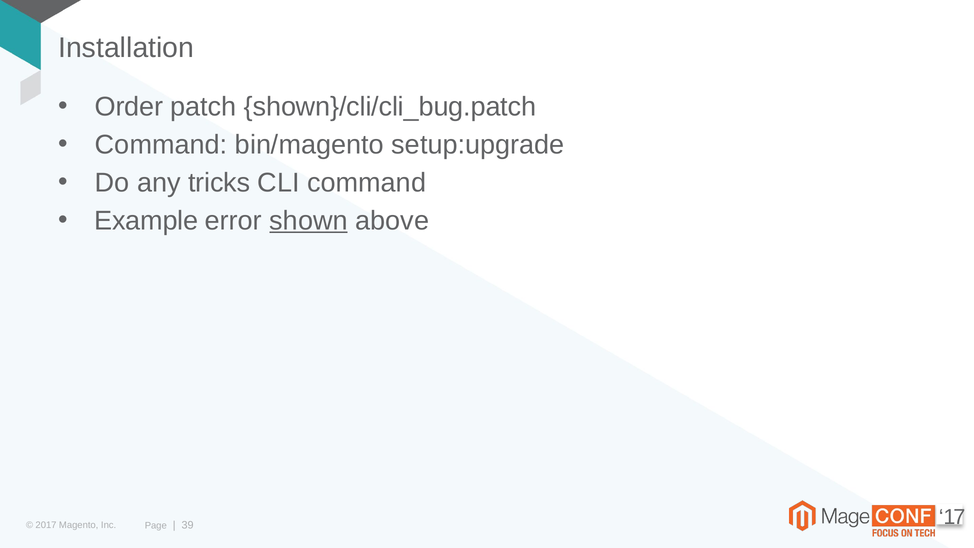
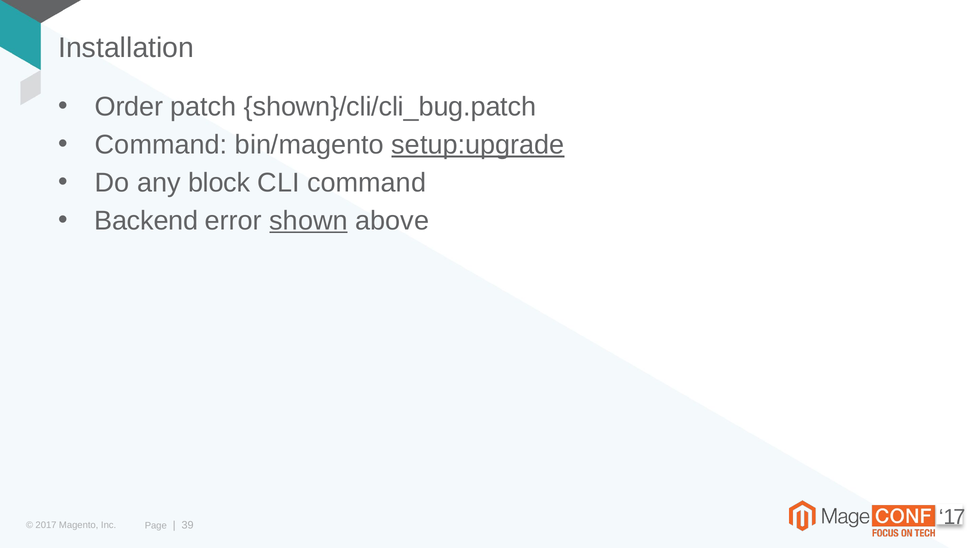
setup:upgrade underline: none -> present (478, 145)
tricks: tricks -> block (219, 183)
Example: Example -> Backend (146, 221)
